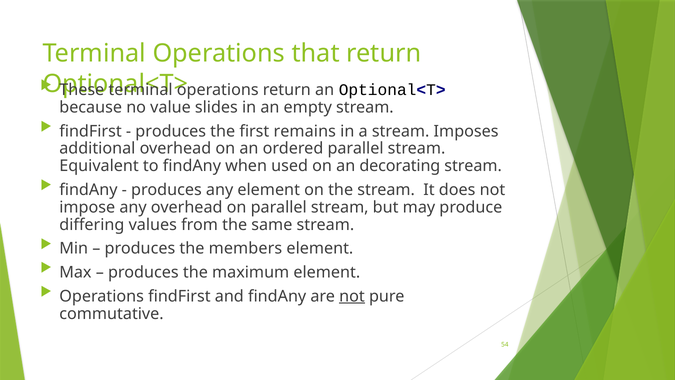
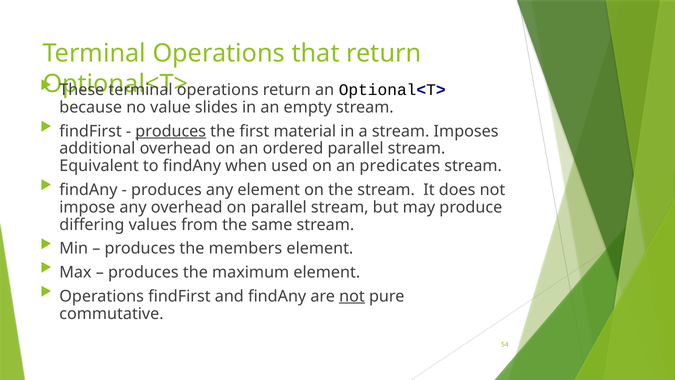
produces underline: none -> present (171, 131)
remains: remains -> material (305, 131)
decorating: decorating -> predicates (400, 166)
